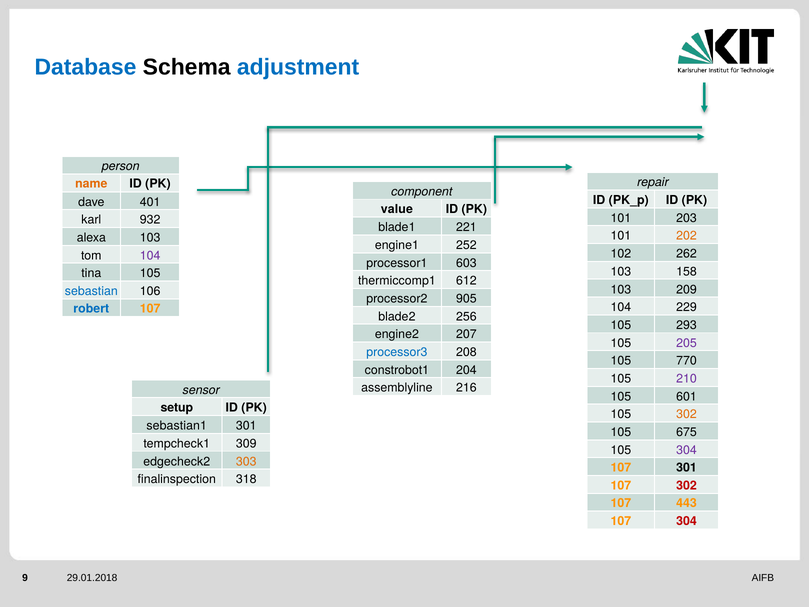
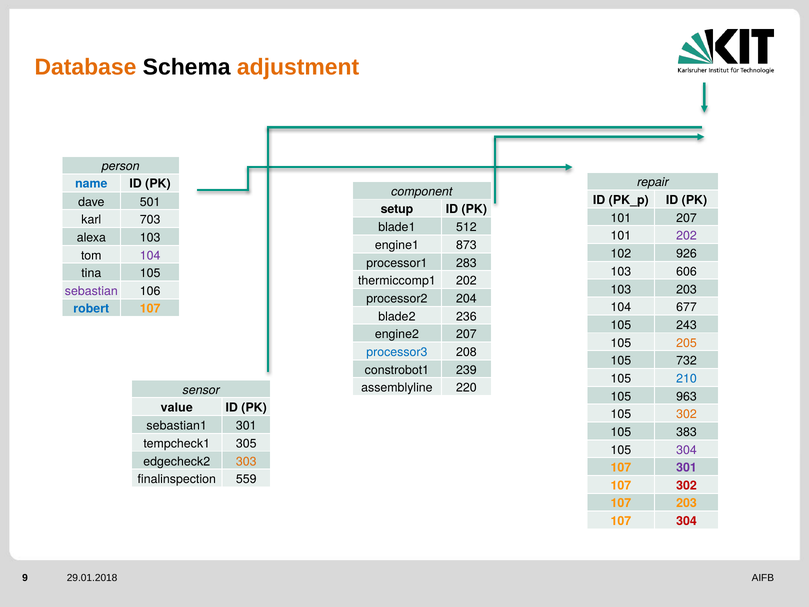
Database colour: blue -> orange (85, 67)
adjustment colour: blue -> orange (298, 67)
name colour: orange -> blue (91, 184)
401: 401 -> 501 (150, 202)
value: value -> setup (397, 209)
101 203: 203 -> 207 (687, 218)
932: 932 -> 703 (150, 220)
221: 221 -> 512 (466, 227)
202 colour: orange -> purple (687, 236)
252: 252 -> 873 (466, 245)
262: 262 -> 926 (687, 254)
603: 603 -> 283 (466, 263)
158: 158 -> 606 (687, 271)
thermiccomp1 612: 612 -> 202 (466, 281)
103 209: 209 -> 203 (687, 289)
sebastian colour: blue -> purple (91, 291)
905: 905 -> 204 (466, 299)
229: 229 -> 677 (687, 307)
256: 256 -> 236 (466, 316)
293: 293 -> 243 (687, 325)
205 colour: purple -> orange (687, 343)
770: 770 -> 732 (687, 361)
204: 204 -> 239 (466, 370)
210 colour: purple -> blue (687, 379)
216: 216 -> 220 (466, 388)
601: 601 -> 963 (687, 396)
setup: setup -> value (177, 407)
675: 675 -> 383 (687, 432)
309: 309 -> 305 (246, 443)
301 colour: black -> purple (687, 467)
318: 318 -> 559 (246, 479)
107 443: 443 -> 203 (687, 503)
